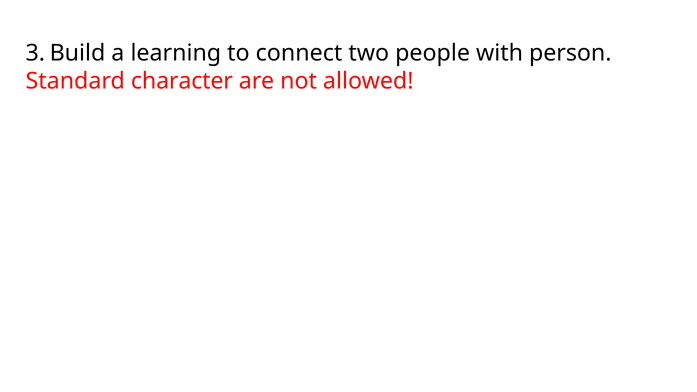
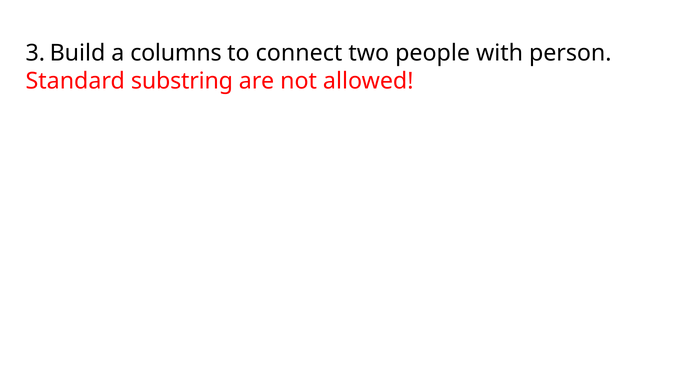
learning: learning -> columns (176, 53)
character: character -> substring (182, 81)
